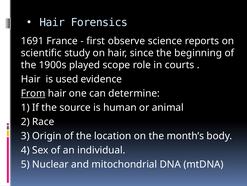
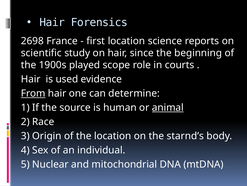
1691: 1691 -> 2698 (32, 41)
first observe: observe -> location (126, 41)
animal underline: none -> present (168, 107)
month’s: month’s -> starnd’s (185, 135)
